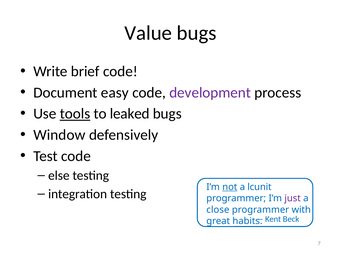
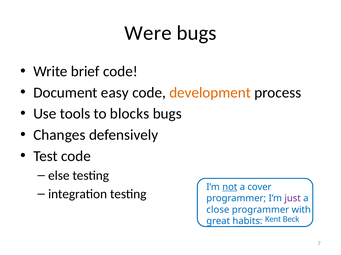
Value: Value -> Were (148, 33)
development colour: purple -> orange (210, 93)
tools underline: present -> none (75, 114)
leaked: leaked -> blocks (130, 114)
Window: Window -> Changes (59, 135)
lcunit: lcunit -> cover (259, 188)
